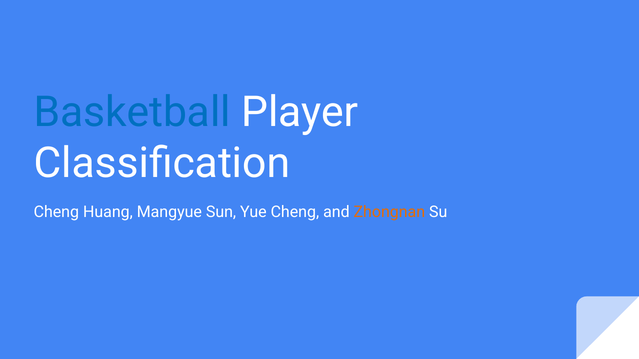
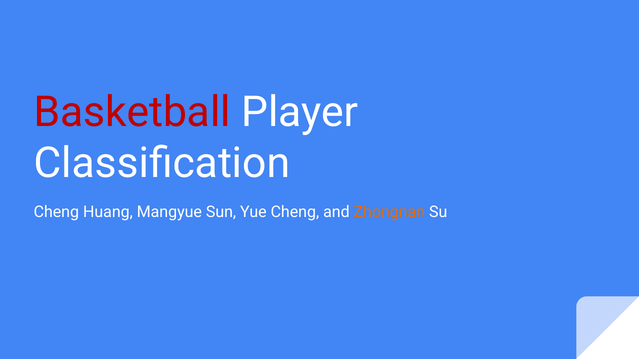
Basketball colour: blue -> red (132, 112)
